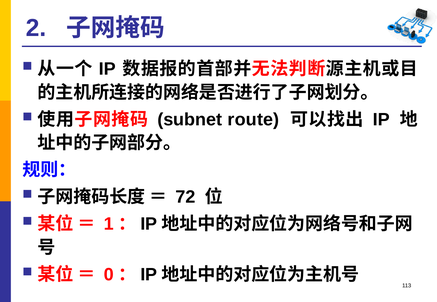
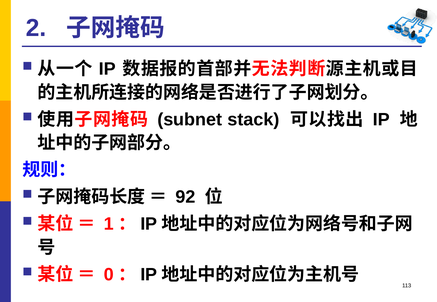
route: route -> stack (254, 120)
72: 72 -> 92 (186, 197)
